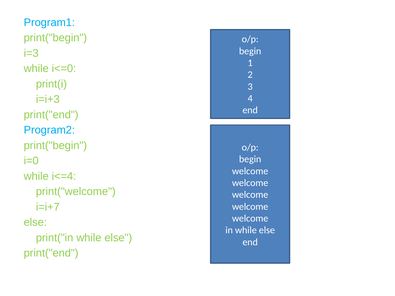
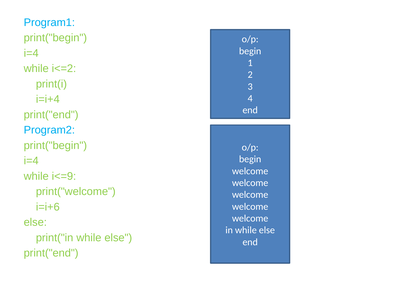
i=3: i=3 -> i=4 (31, 53)
i<=0: i<=0 -> i<=2 (64, 69)
i=i+3: i=i+3 -> i=i+4 (48, 99)
i=0: i=0 -> i=4 (31, 161)
i<=4: i<=4 -> i<=9 (64, 176)
i=i+7: i=i+7 -> i=i+6 (48, 207)
